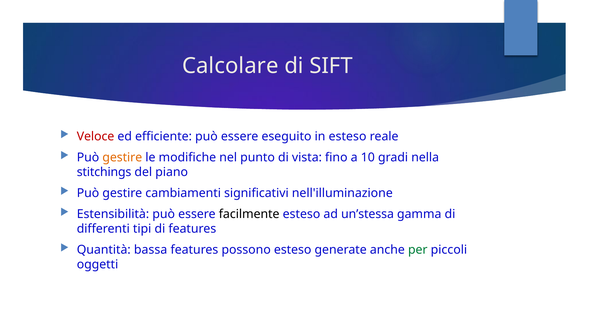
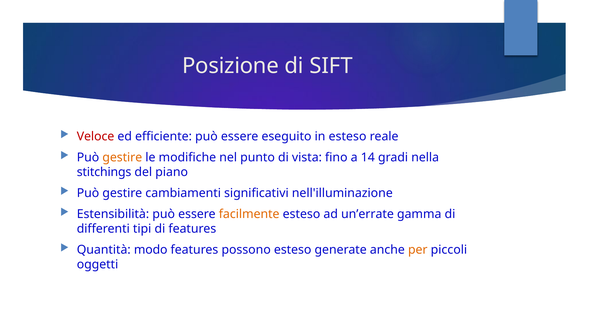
Calcolare: Calcolare -> Posizione (230, 66)
10: 10 -> 14 (368, 157)
facilmente colour: black -> orange (249, 214)
un’stessa: un’stessa -> un’errate (367, 214)
bassa: bassa -> modo (151, 249)
per colour: green -> orange (418, 249)
